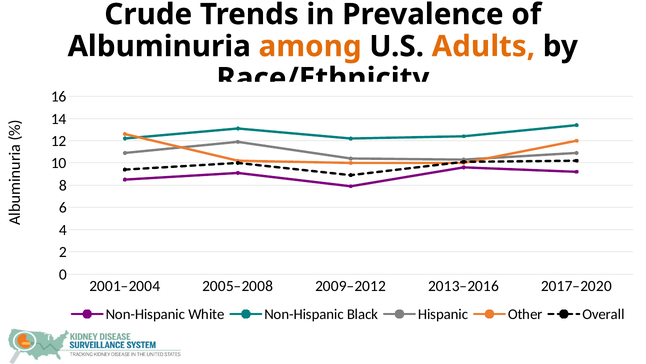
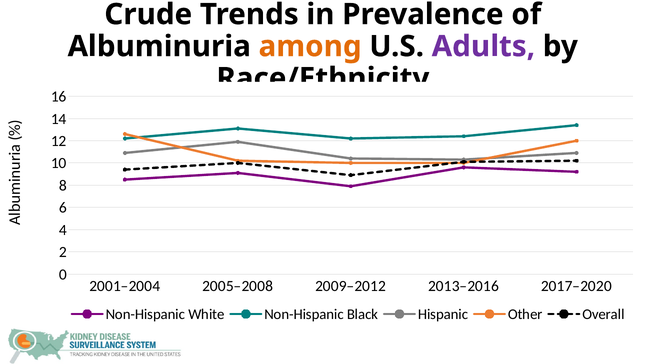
Adults colour: orange -> purple (483, 46)
